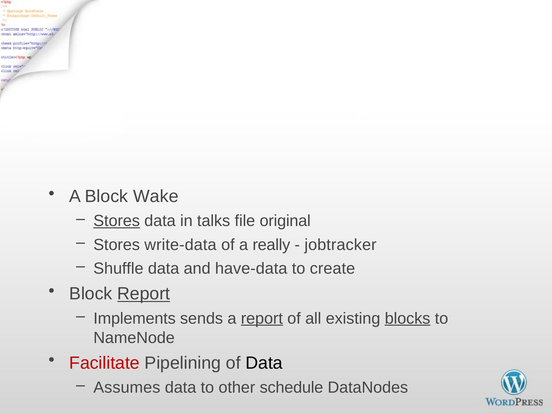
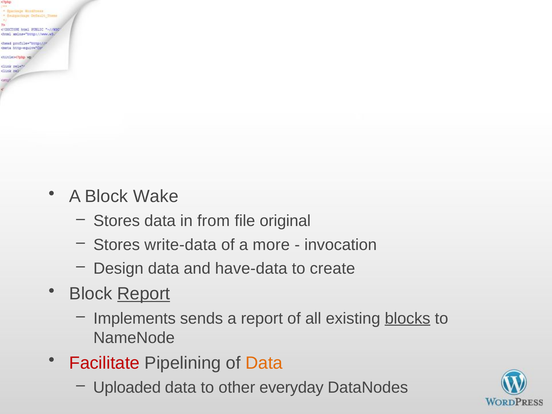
Stores underline: present -> none (117, 221)
talks: talks -> from (214, 221)
really: really -> more (271, 245)
jobtracker: jobtracker -> invocation (341, 245)
Shuffle: Shuffle -> Design (118, 269)
report underline: present -> none (262, 318)
Data colour: black -> orange (264, 363)
Assumes: Assumes -> Uploaded (127, 388)
schedule: schedule -> everyday (291, 388)
